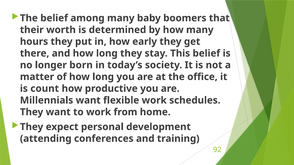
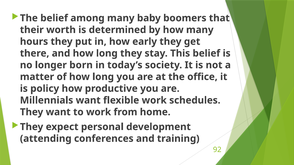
count: count -> policy (45, 89)
